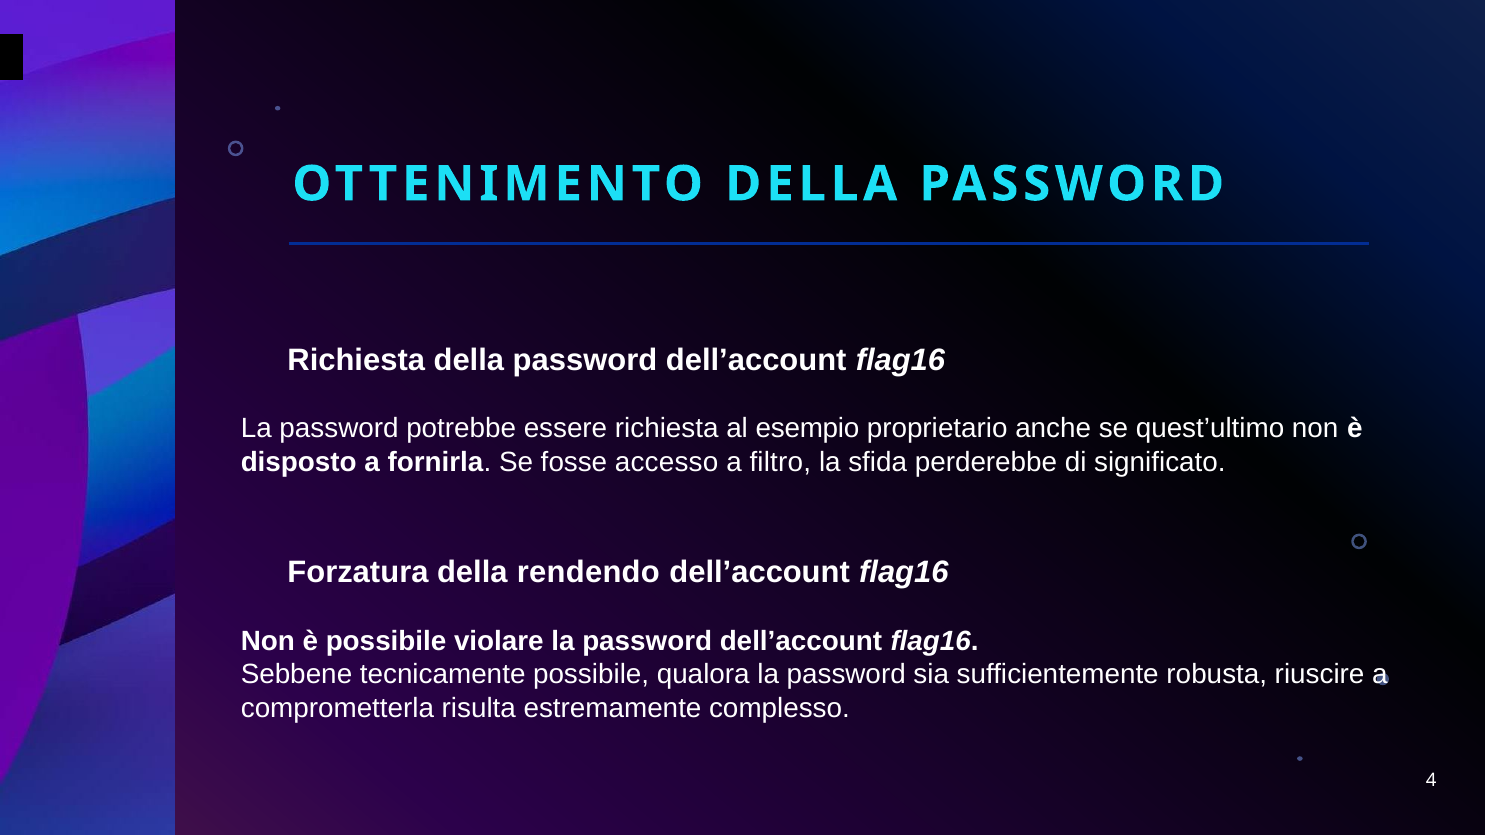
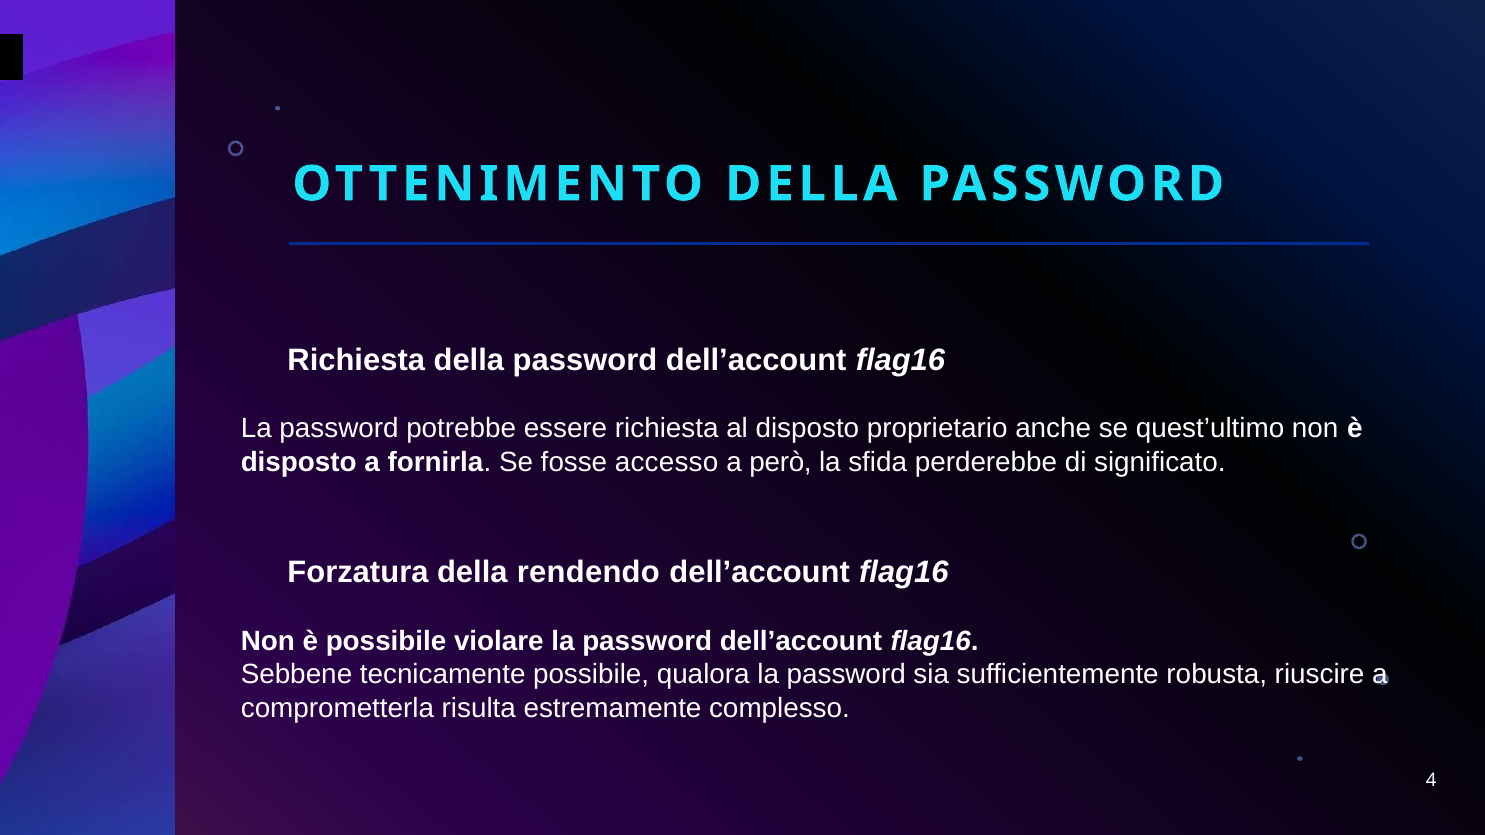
al esempio: esempio -> disposto (807, 429)
filtro: filtro -> però (781, 462)
